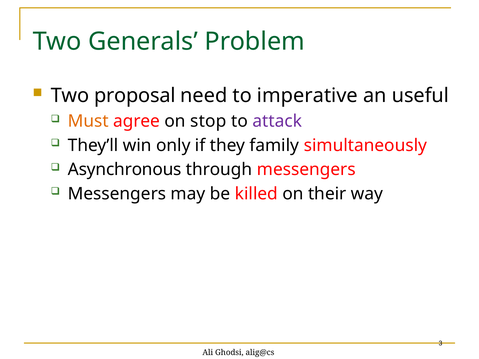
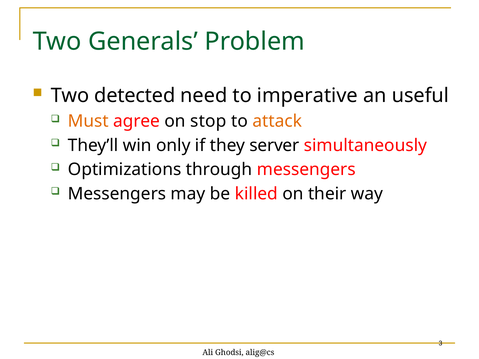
proposal: proposal -> detected (135, 96)
attack colour: purple -> orange (277, 121)
family: family -> server (274, 145)
Asynchronous: Asynchronous -> Optimizations (125, 170)
